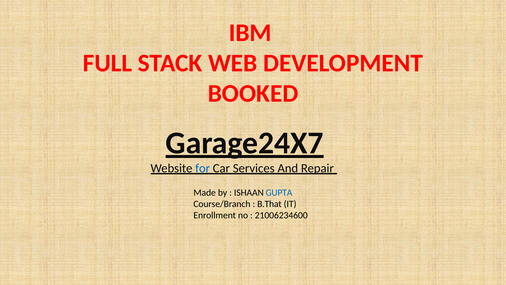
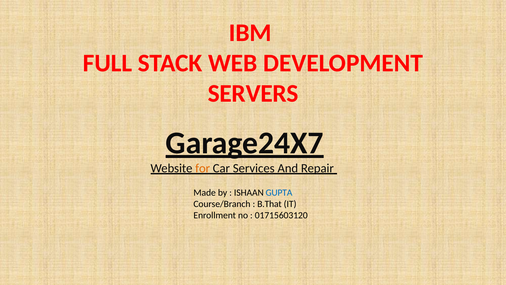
BOOKED: BOOKED -> SERVERS (253, 93)
for colour: blue -> orange (203, 168)
21006234600: 21006234600 -> 01715603120 (281, 215)
